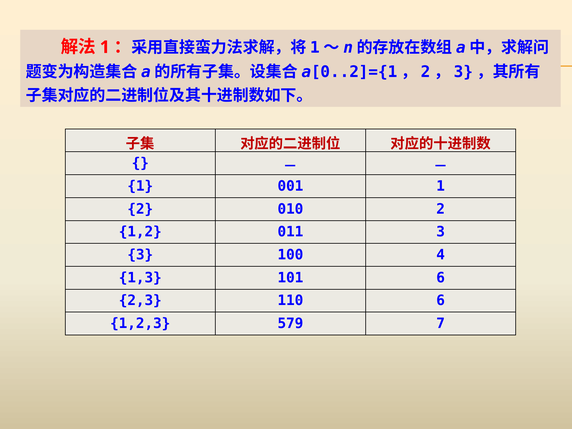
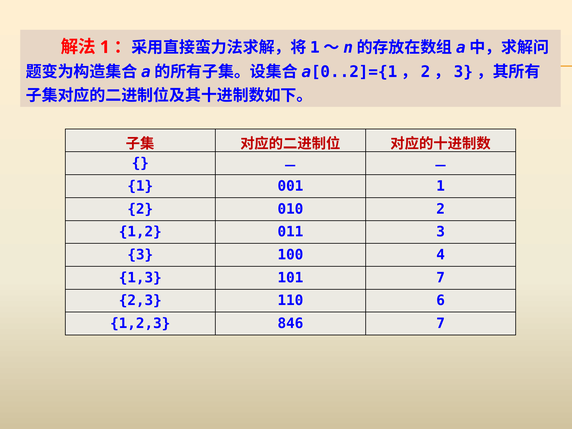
101 6: 6 -> 7 (441, 278)
579: 579 -> 846 (290, 324)
